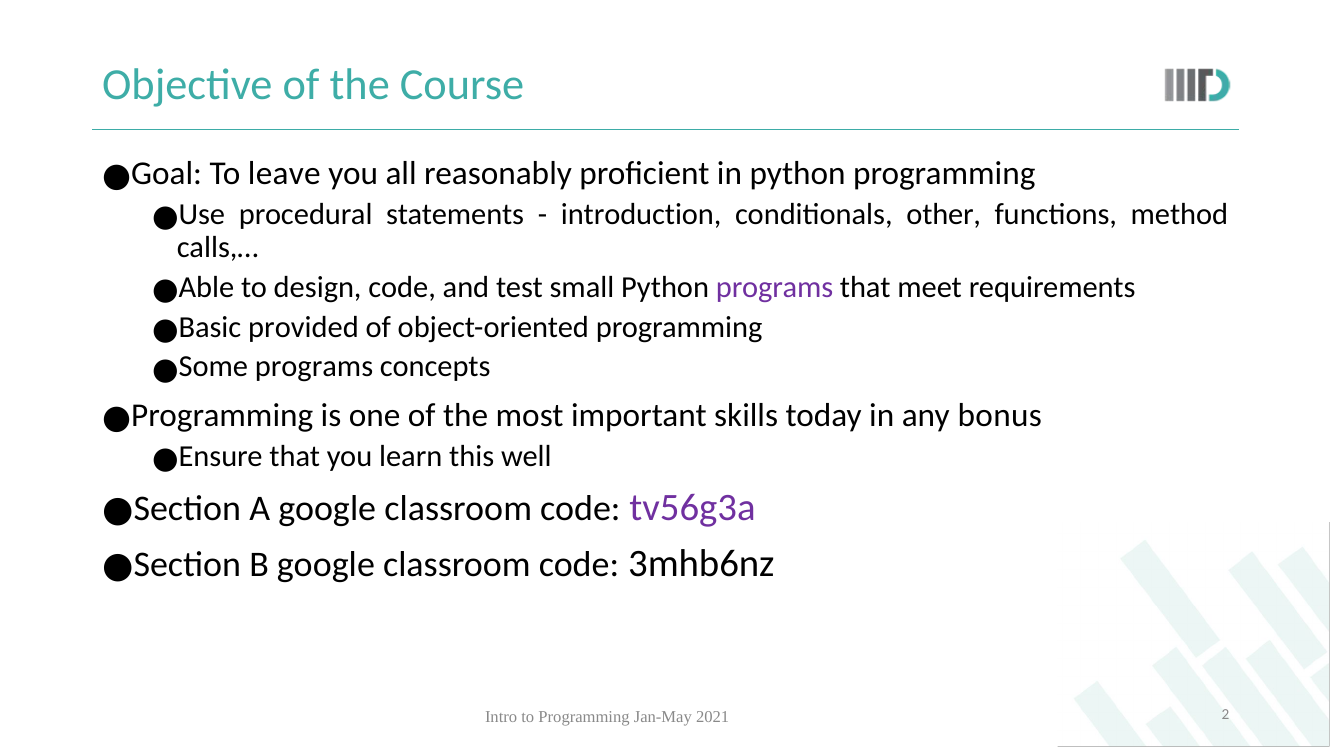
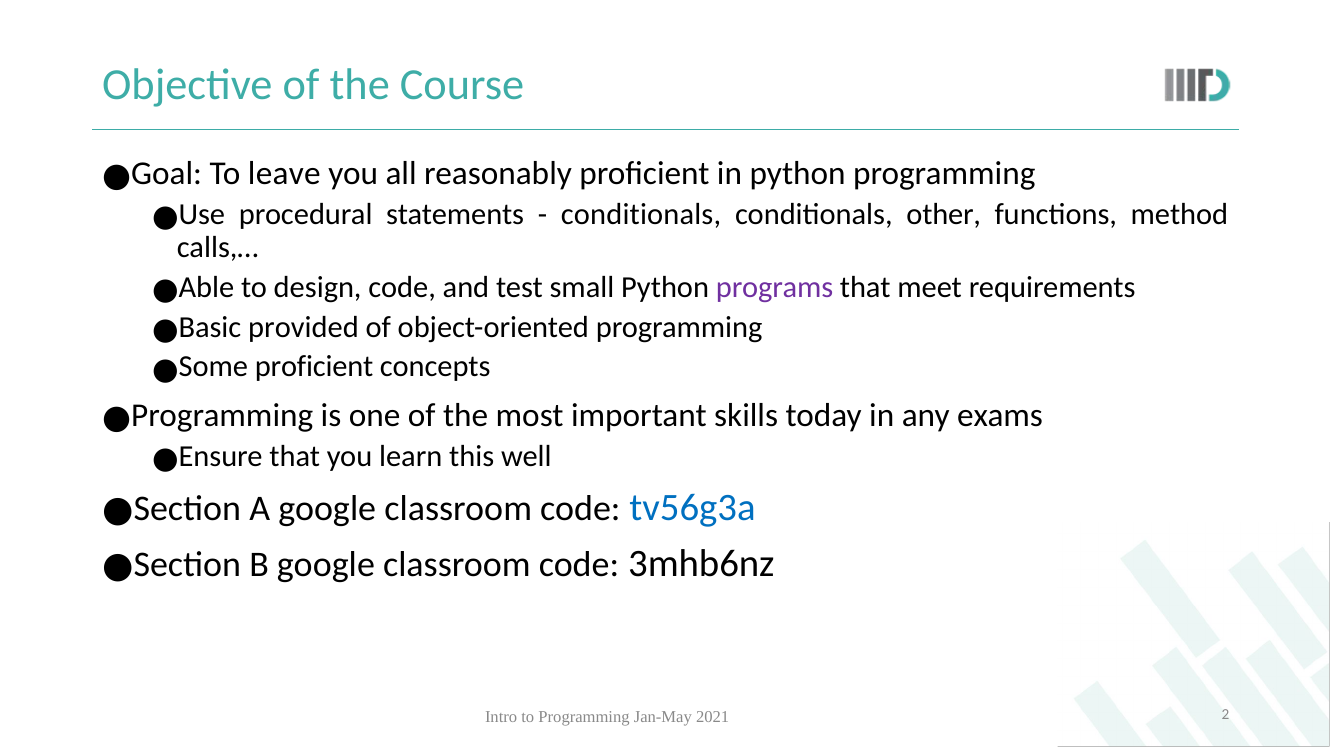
introduction: introduction -> conditionals (641, 215)
programs: programs -> proficient (314, 367)
bonus: bonus -> exams (1000, 415)
tv56g3a colour: purple -> blue (693, 508)
